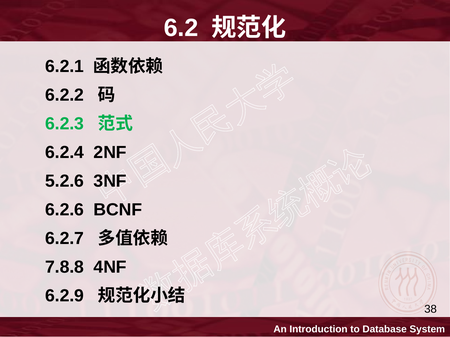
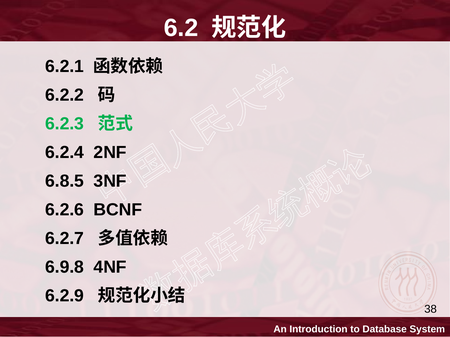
5.2.6: 5.2.6 -> 6.8.5 (65, 181)
7.8.8: 7.8.8 -> 6.9.8 (65, 267)
